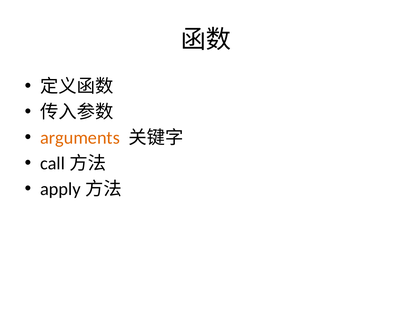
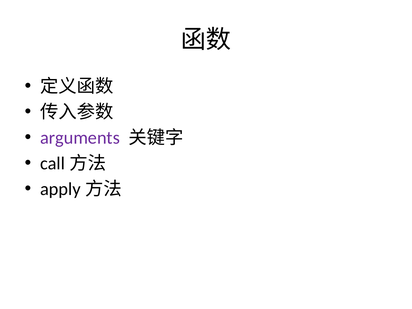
arguments colour: orange -> purple (80, 138)
